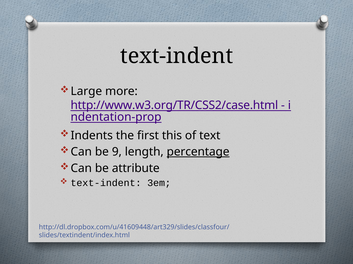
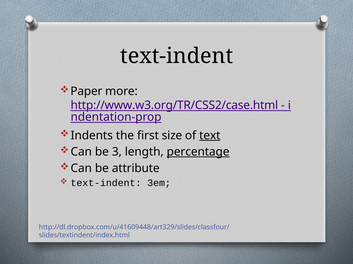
Large: Large -> Paper (86, 91)
this: this -> size (172, 136)
text underline: none -> present (210, 136)
9: 9 -> 3 (117, 152)
